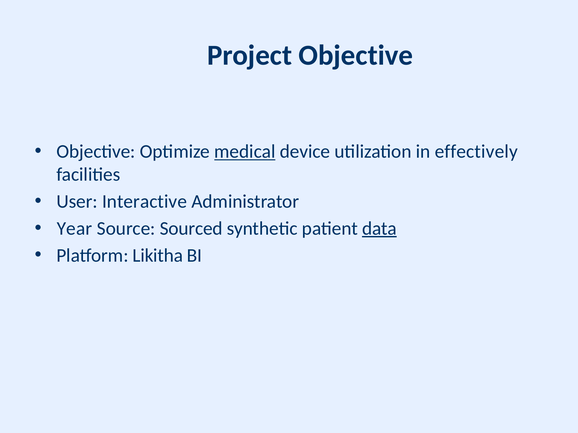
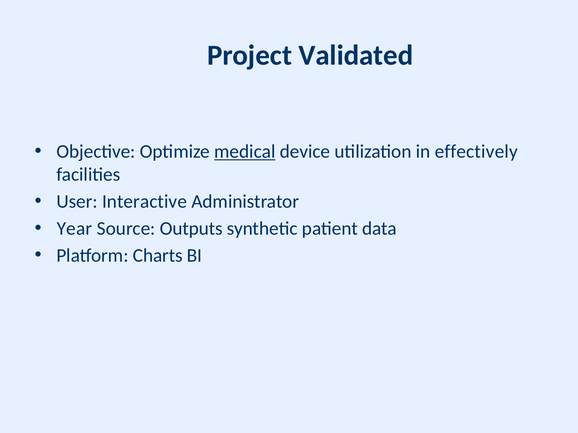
Objective: Objective -> Validated (356, 55)
Sourced: Sourced -> Outputs (191, 229)
data underline: present -> none (380, 229)
Likitha: Likitha -> Charts (158, 256)
